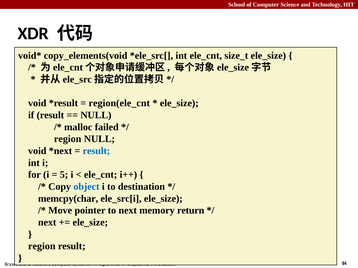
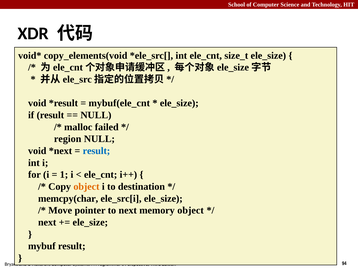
region(ele_cnt: region(ele_cnt -> mybuf(ele_cnt (119, 103)
5: 5 -> 1 (64, 175)
object colour: blue -> orange (86, 187)
memory return: return -> object (191, 211)
region: region -> mybuf (42, 247)
